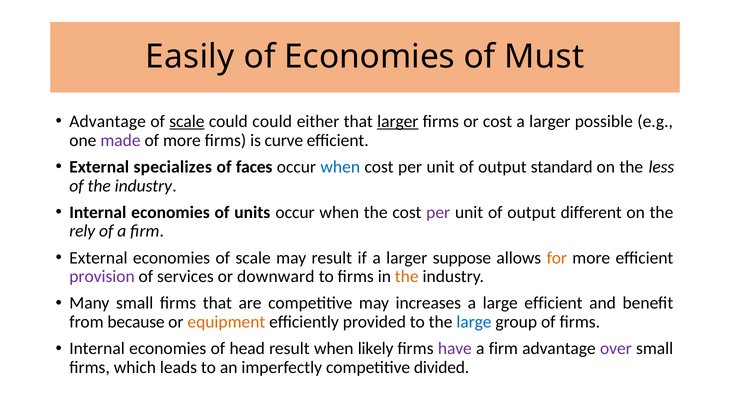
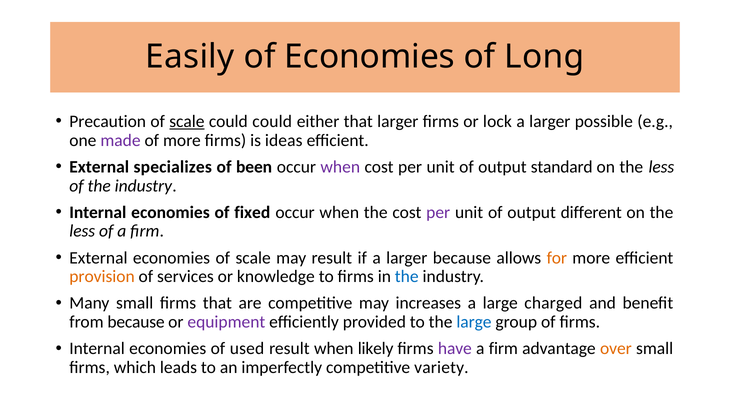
Must: Must -> Long (544, 57)
Advantage: Advantage -> Precaution (108, 121)
larger underline: present -> none (398, 121)
or cost: cost -> lock (497, 121)
curve: curve -> ideas (284, 140)
faces: faces -> been (254, 167)
when colour: blue -> purple (340, 167)
units: units -> fixed (252, 212)
rely: rely -> less (82, 231)
larger suppose: suppose -> because (462, 258)
provision colour: purple -> orange (102, 276)
downward: downward -> knowledge (276, 276)
the colour: orange -> blue (407, 276)
large efficient: efficient -> charged (553, 303)
equipment colour: orange -> purple (226, 322)
head: head -> used (247, 348)
over colour: purple -> orange (616, 348)
divided: divided -> variety (441, 367)
